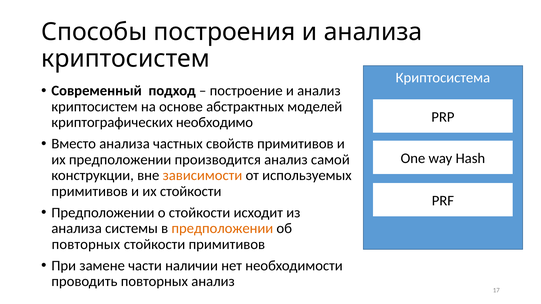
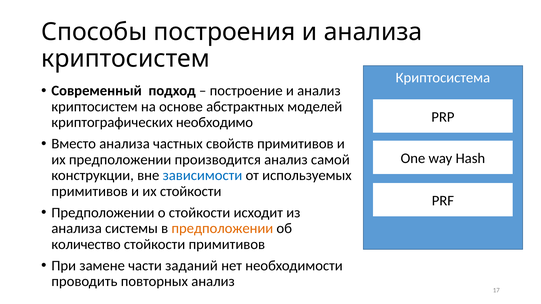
зависимости colour: orange -> blue (202, 176)
повторных: повторных -> количество (86, 244)
наличии: наличии -> заданий (191, 266)
